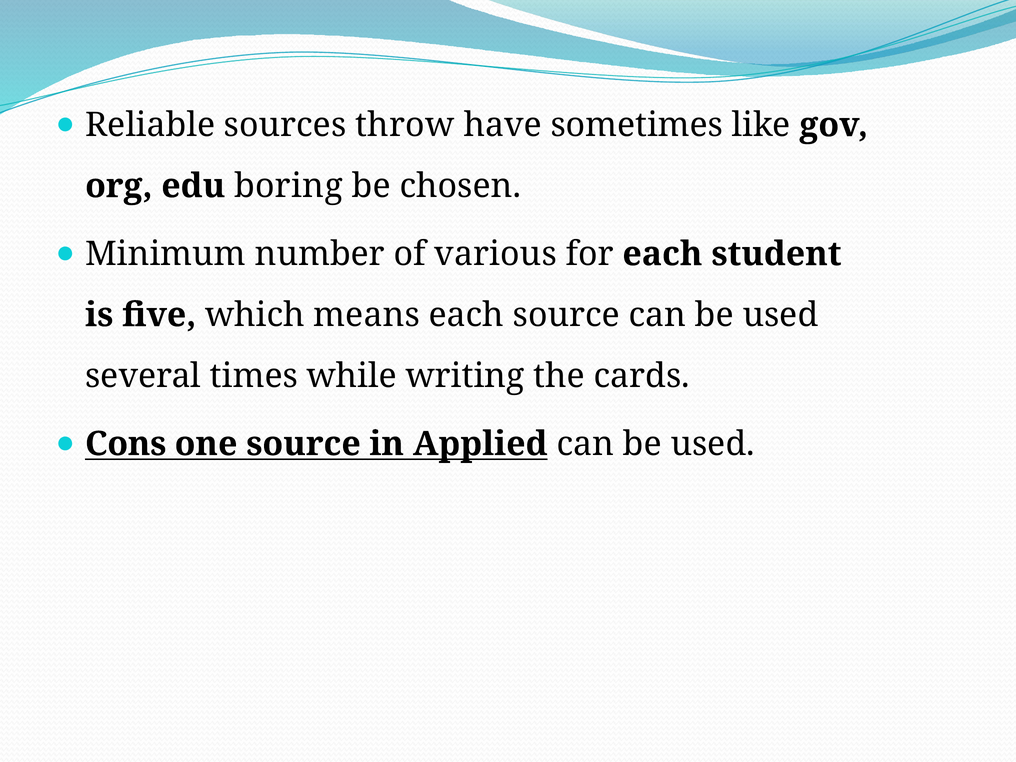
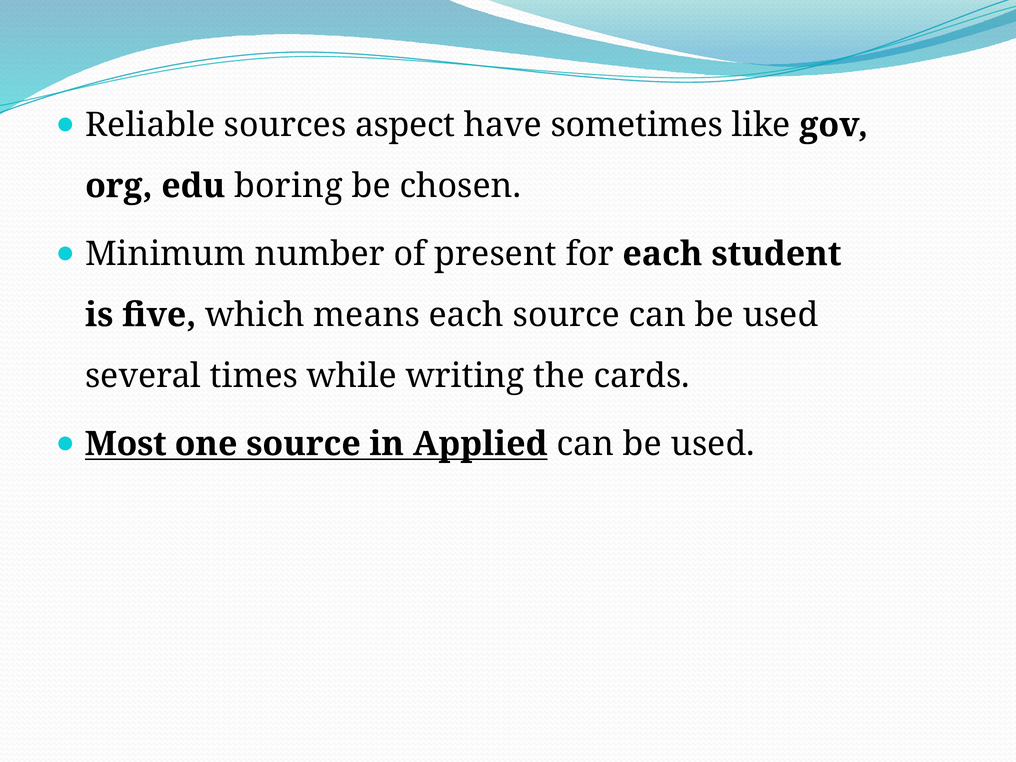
throw: throw -> aspect (405, 125)
various: various -> present (496, 254)
Cons: Cons -> Most (126, 444)
